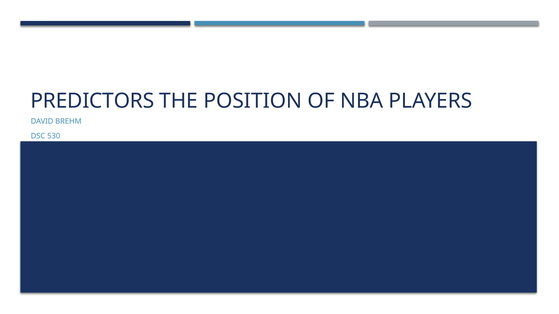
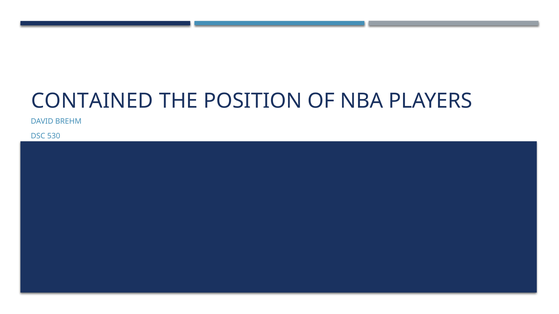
PREDICTORS: PREDICTORS -> CONTAINED (92, 101)
